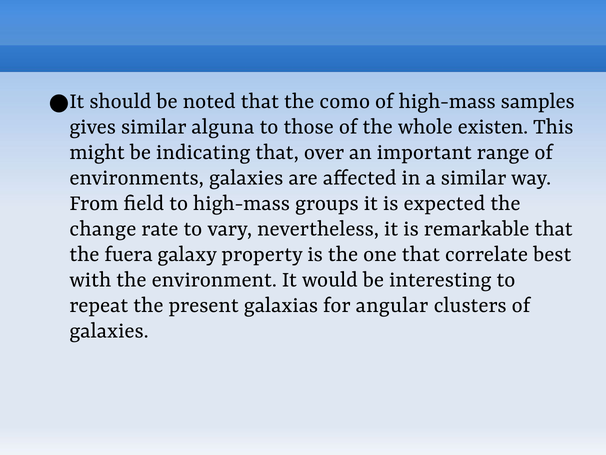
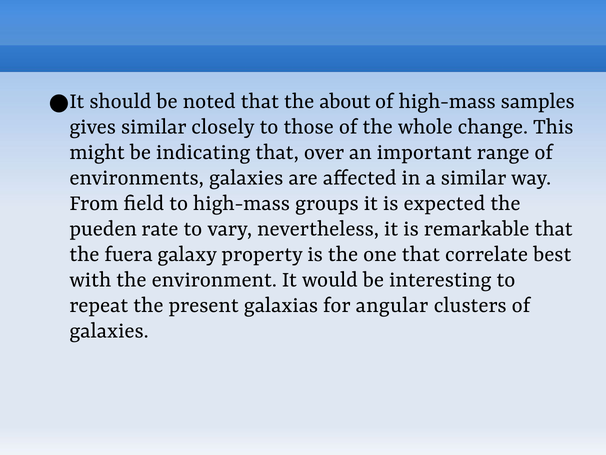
como: como -> about (345, 100)
alguna: alguna -> closely (223, 126)
existen: existen -> change (493, 126)
change: change -> pueden (103, 228)
